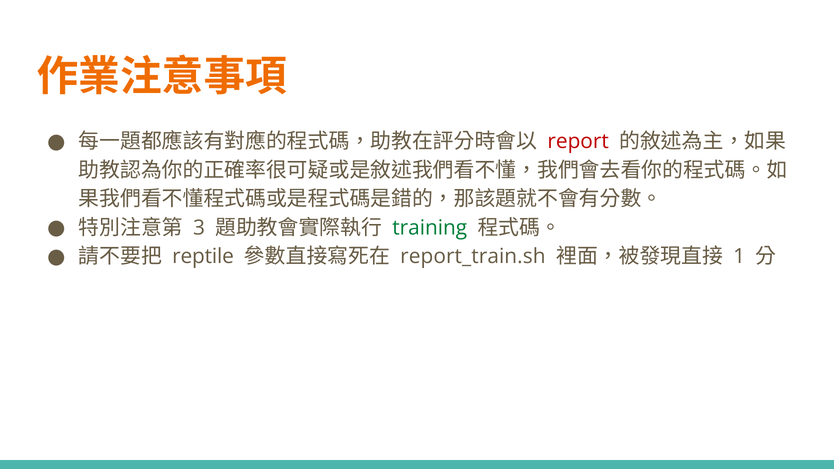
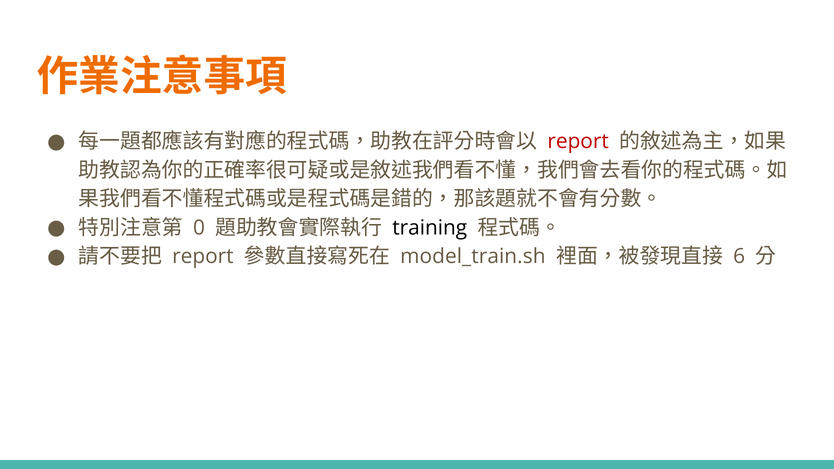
3: 3 -> 0 (199, 228)
training colour: green -> black (430, 228)
reptile: reptile -> report (203, 257)
report_train.sh: report_train.sh -> model_train.sh (473, 257)
1: 1 -> 6 (739, 257)
